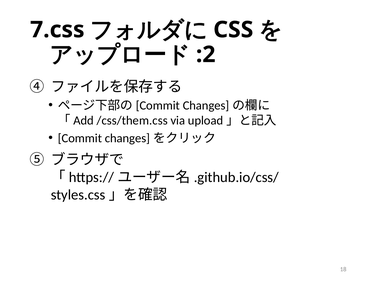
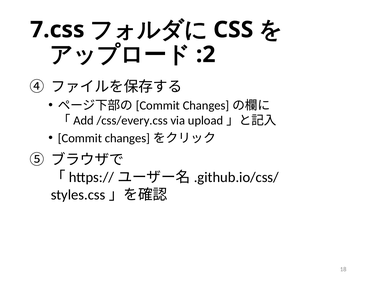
/css/them.css: /css/them.css -> /css/every.css (132, 121)
